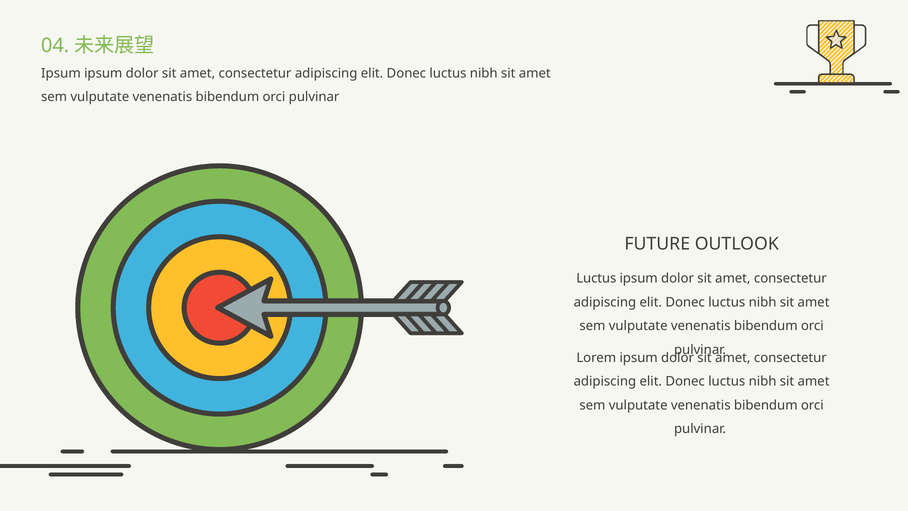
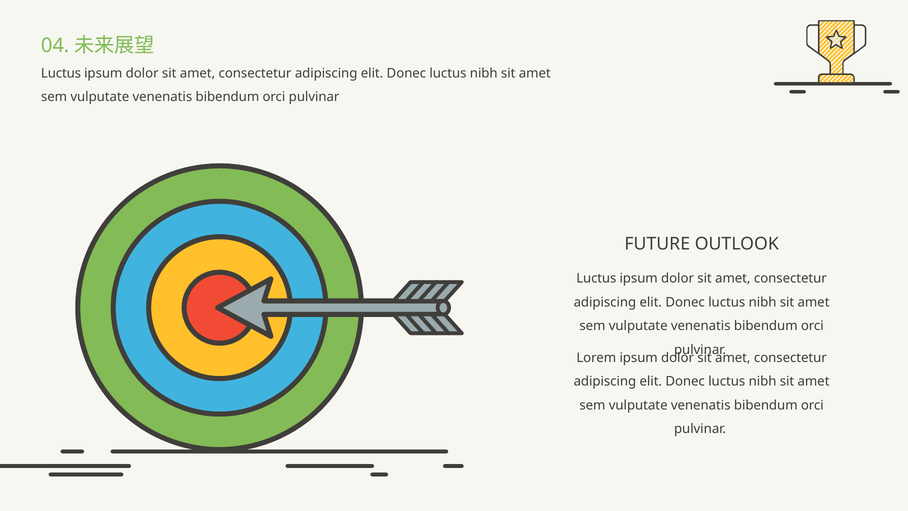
Ipsum: Ipsum -> Luctus (61, 73)
